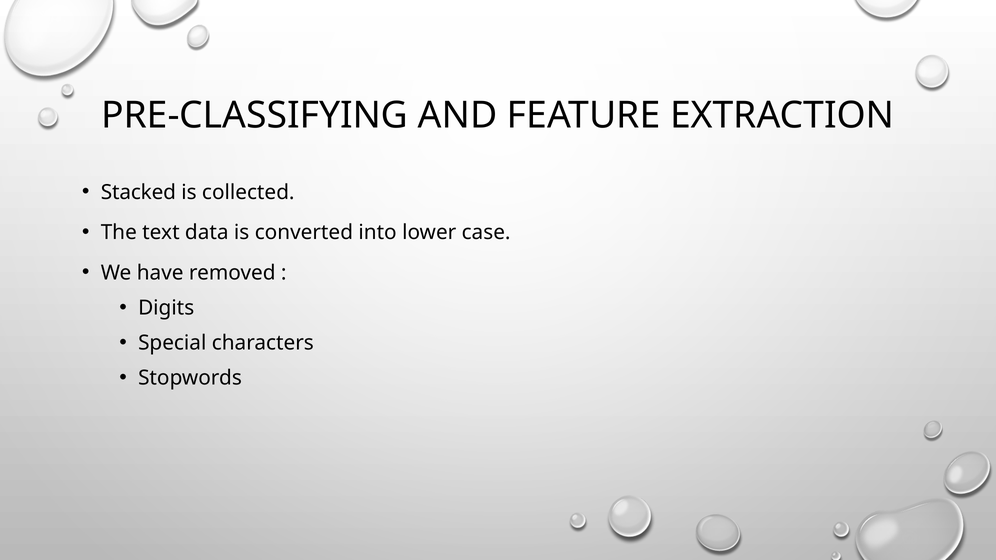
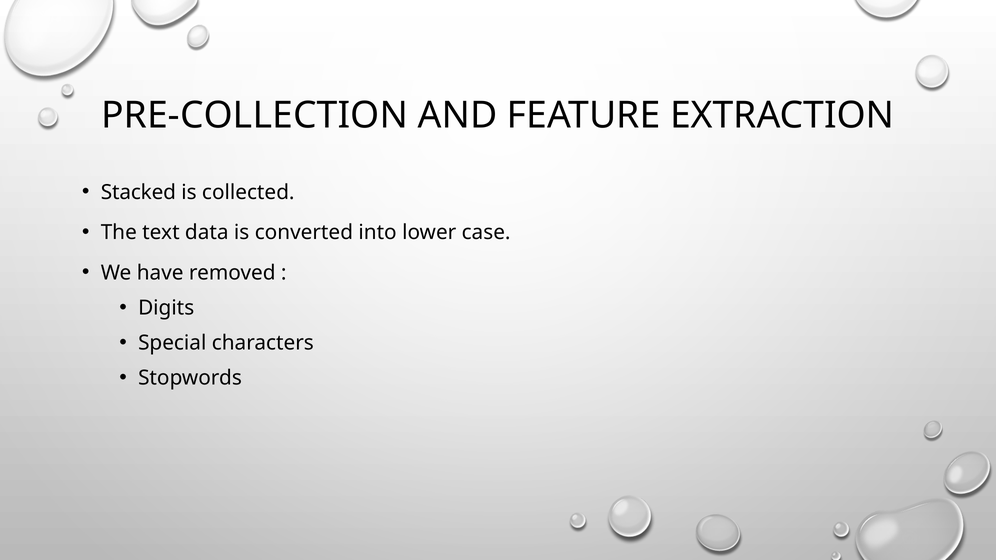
PRE-CLASSIFYING: PRE-CLASSIFYING -> PRE-COLLECTION (255, 115)
